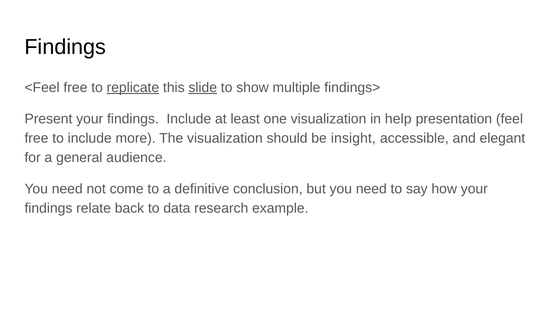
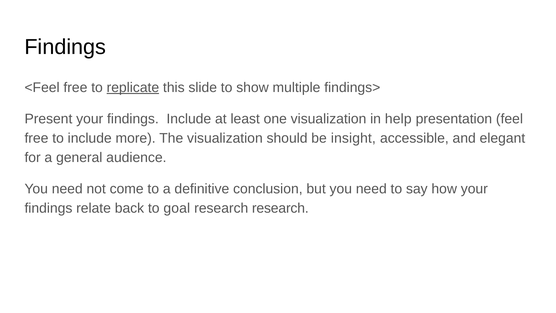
slide underline: present -> none (203, 87)
data: data -> goal (177, 208)
research example: example -> research (280, 208)
